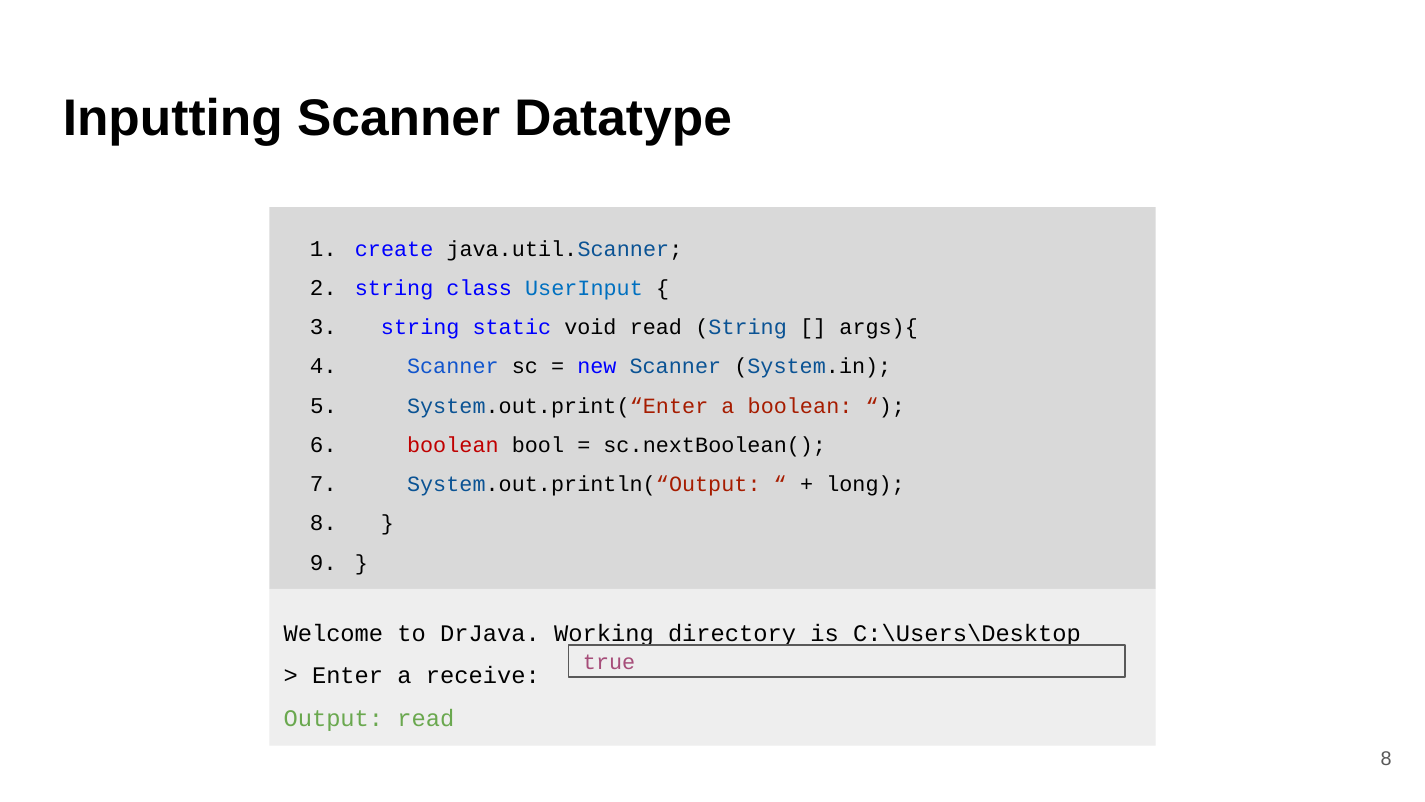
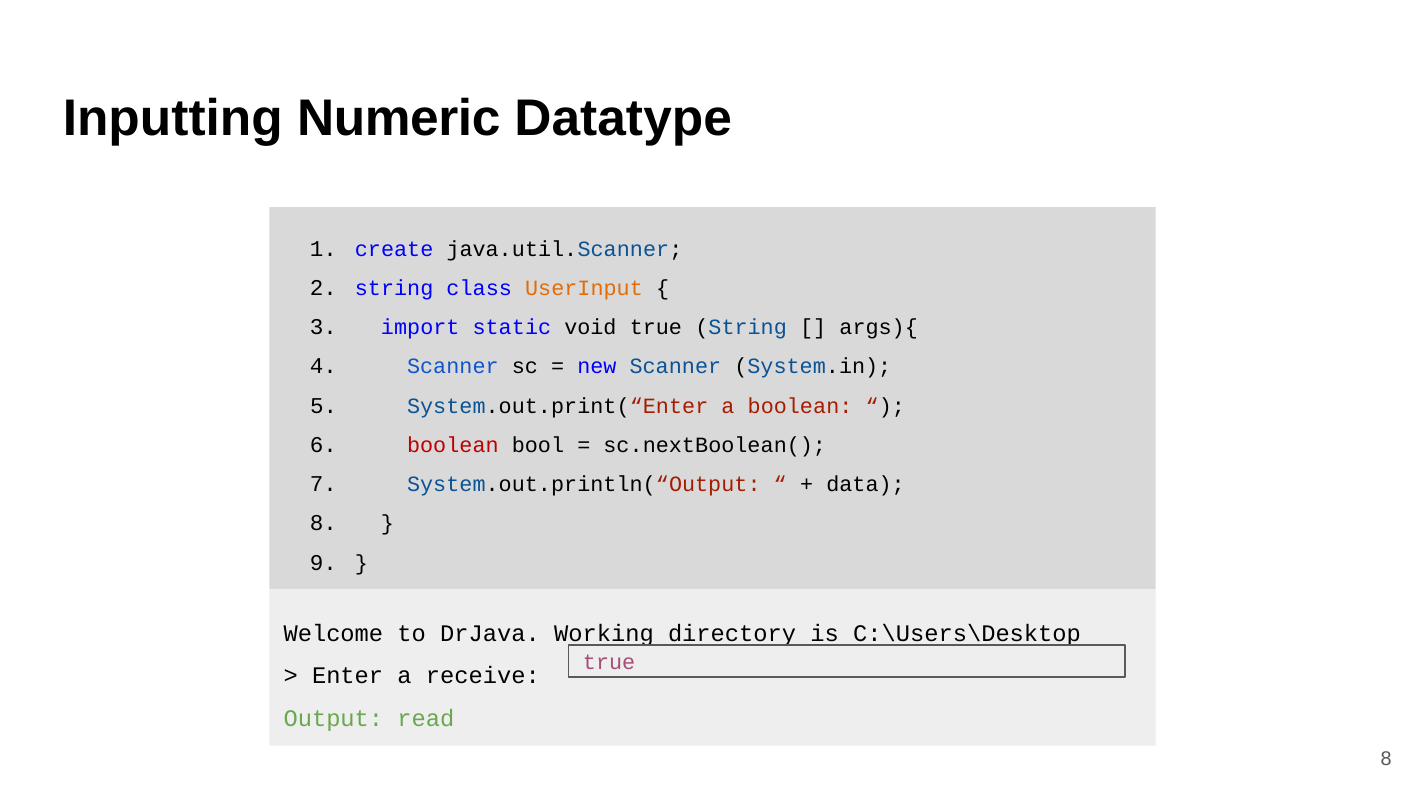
Inputting Scanner: Scanner -> Numeric (399, 118)
UserInput colour: blue -> orange (584, 288)
string: string -> import (420, 327)
void read: read -> true (656, 327)
long: long -> data (866, 484)
